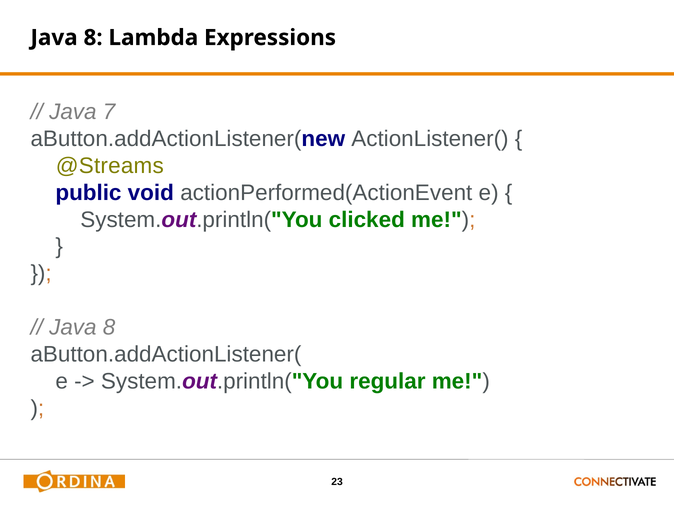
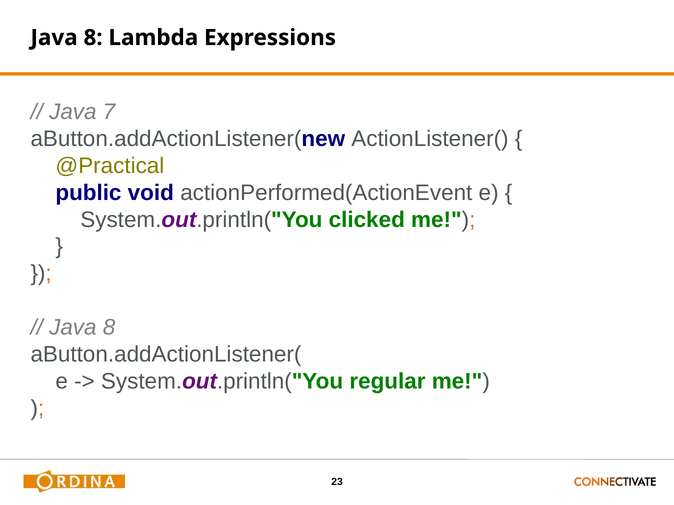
@Streams: @Streams -> @Practical (110, 166)
